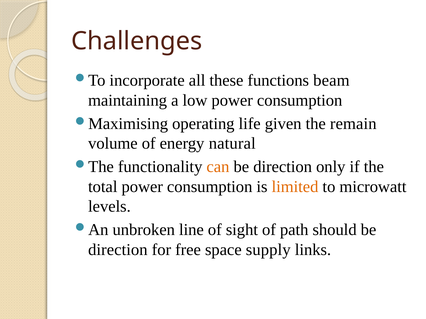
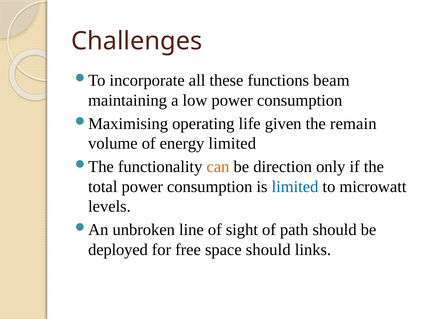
energy natural: natural -> limited (232, 144)
limited colour: orange -> blue (295, 187)
direction: direction -> deployed (118, 250)
space supply: supply -> should (268, 250)
